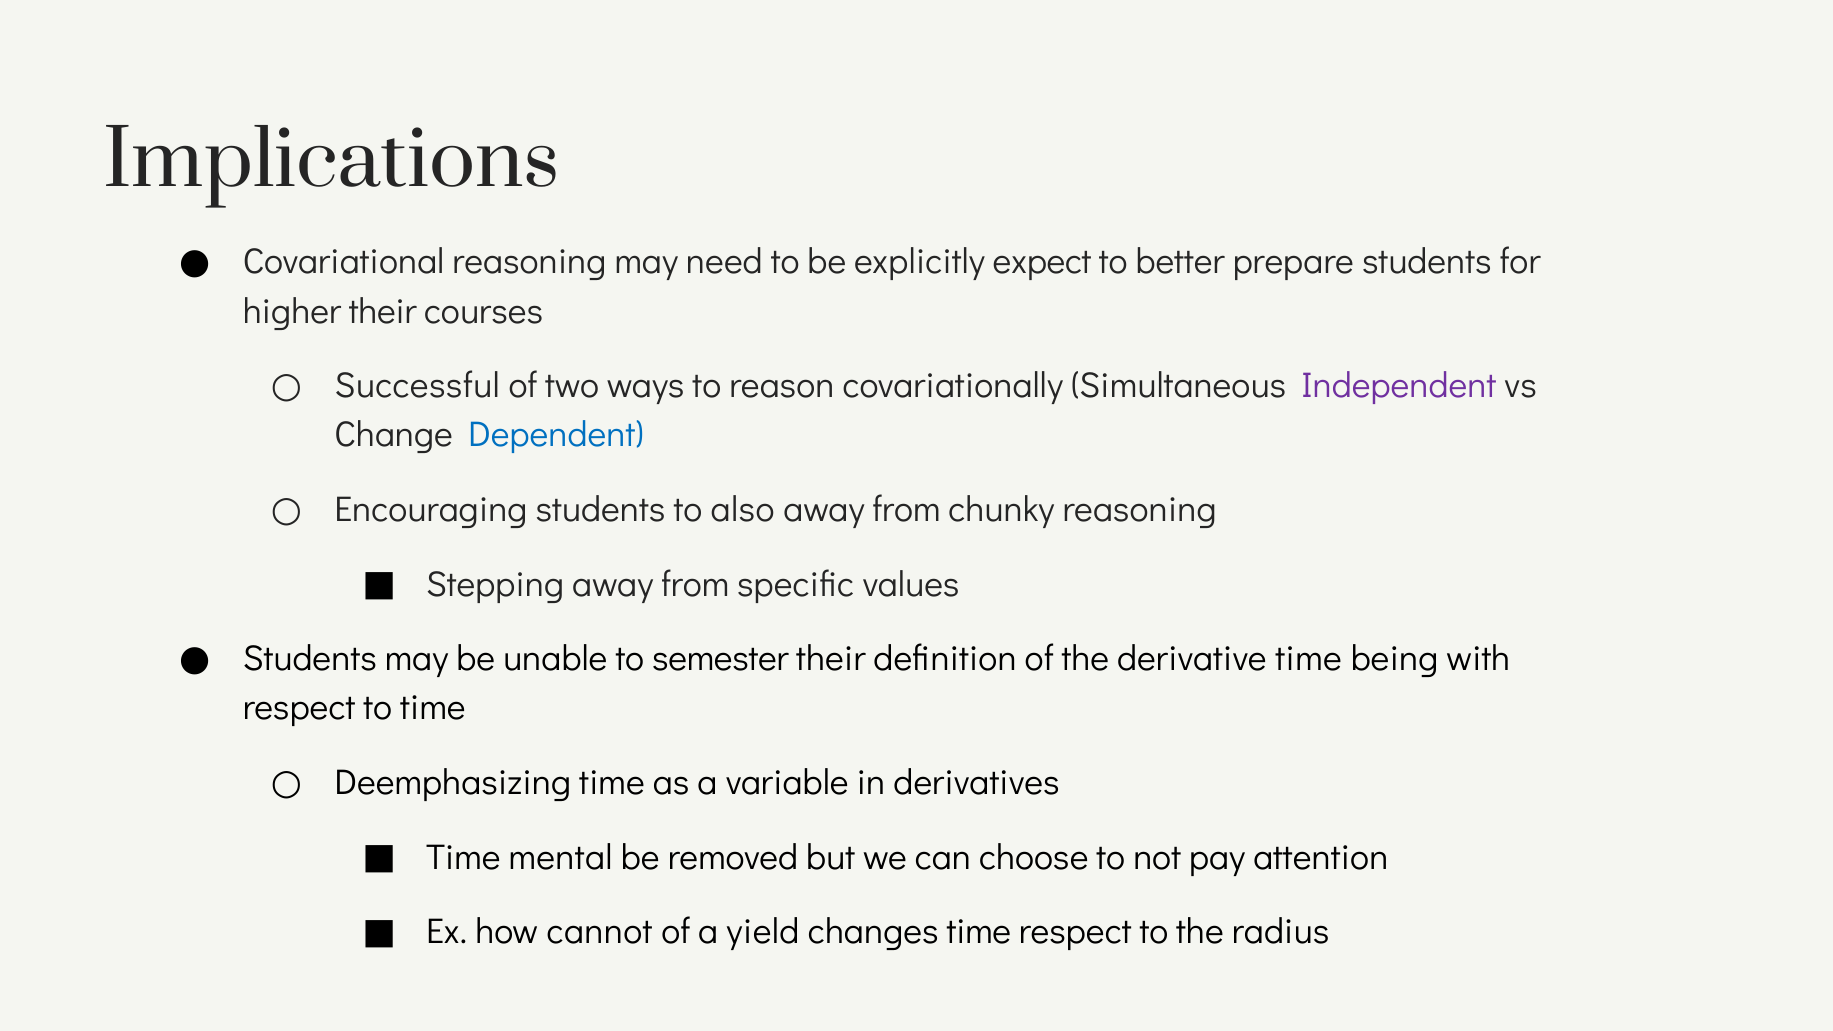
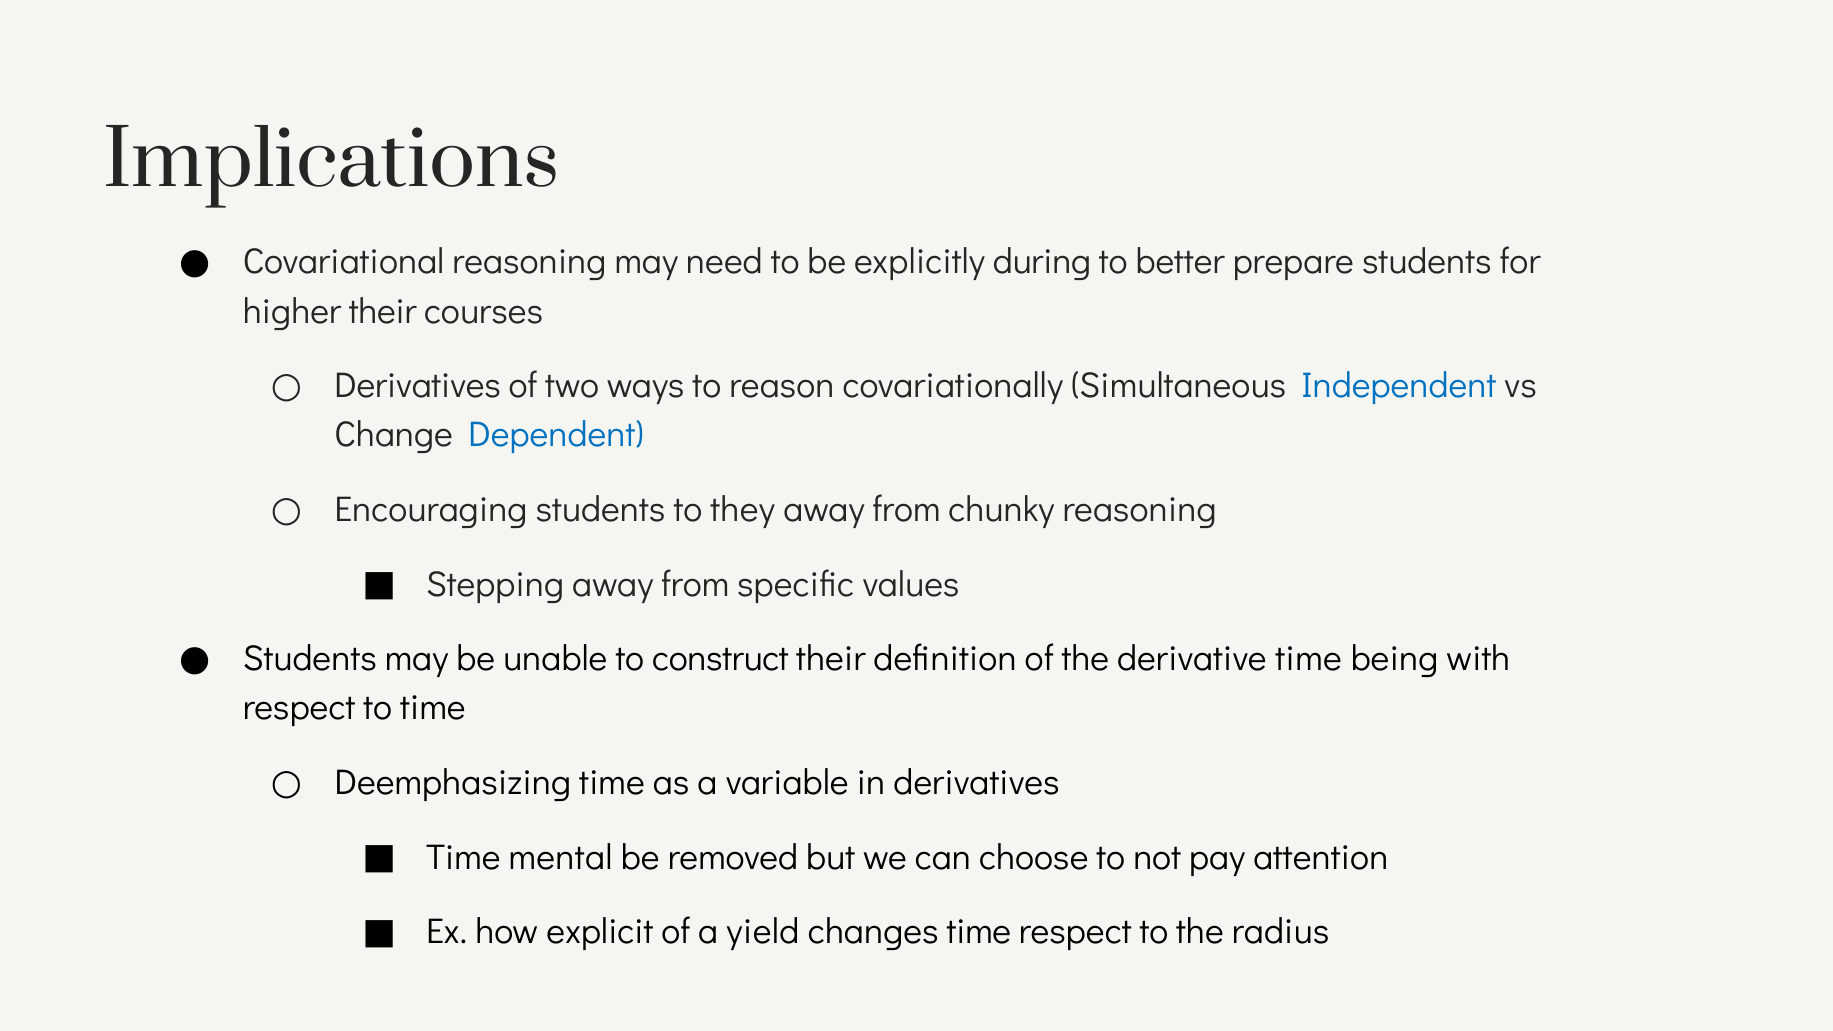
expect: expect -> during (1042, 262)
Successful: Successful -> Derivatives (418, 386)
Independent colour: purple -> blue (1399, 386)
also: also -> they (743, 510)
semester: semester -> construct (720, 659)
cannot: cannot -> explicit (600, 932)
